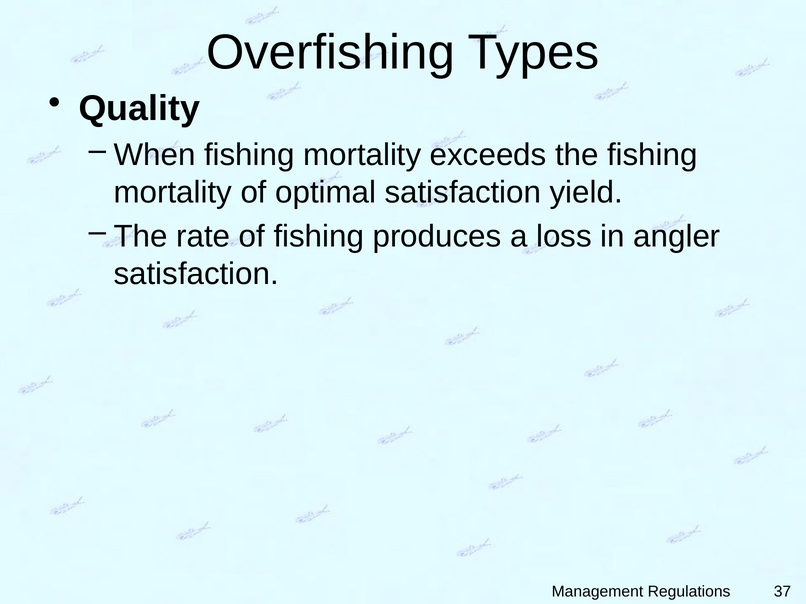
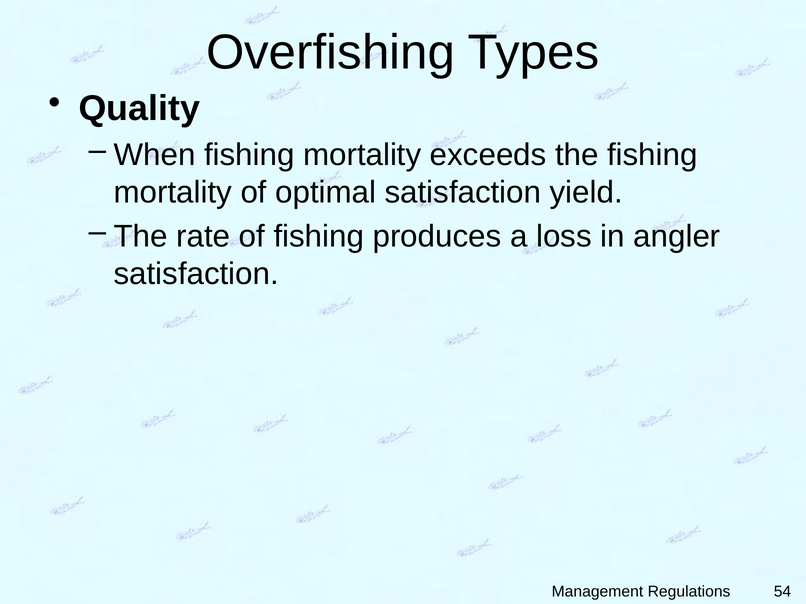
37: 37 -> 54 (782, 592)
